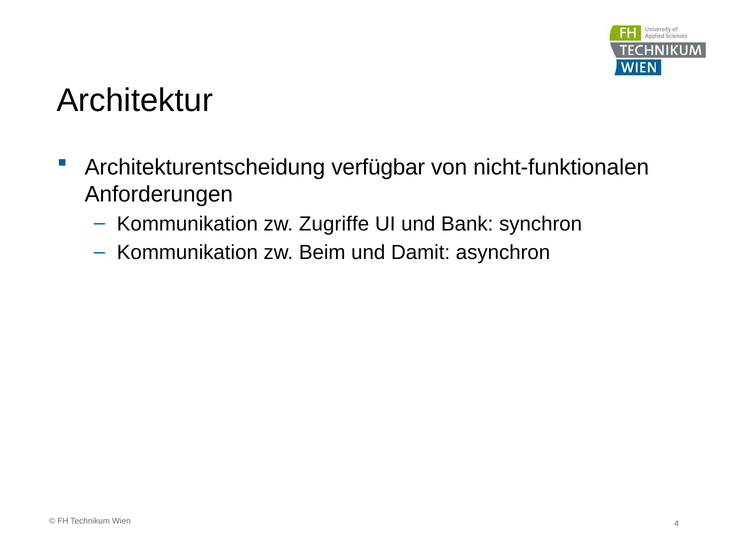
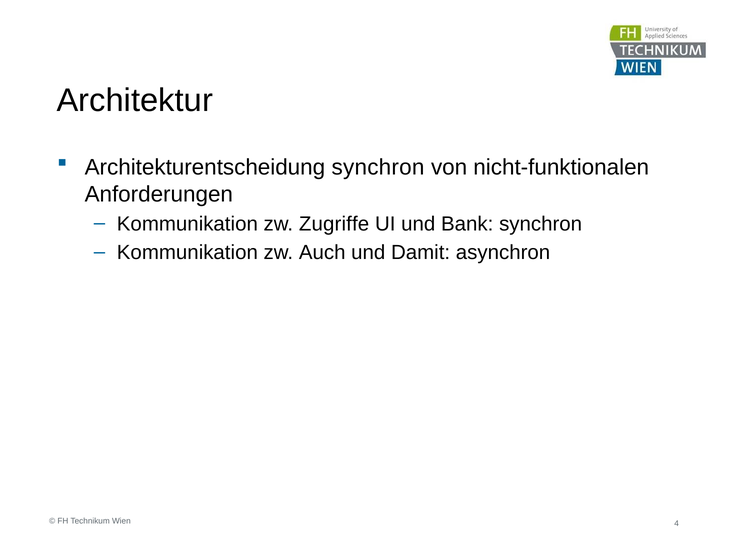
Architekturentscheidung verfügbar: verfügbar -> synchron (378, 167)
Beim: Beim -> Auch (322, 253)
